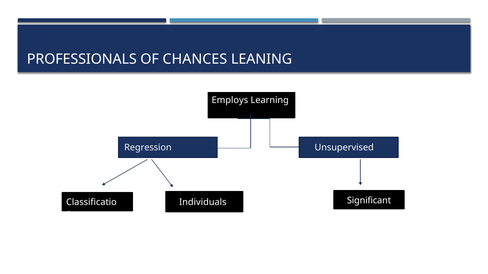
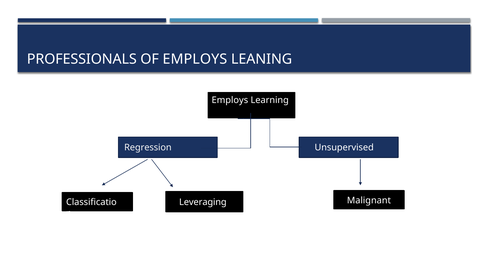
OF CHANCES: CHANCES -> EMPLOYS (195, 59)
Significant: Significant -> Malignant (369, 201)
Individuals: Individuals -> Leveraging (203, 203)
